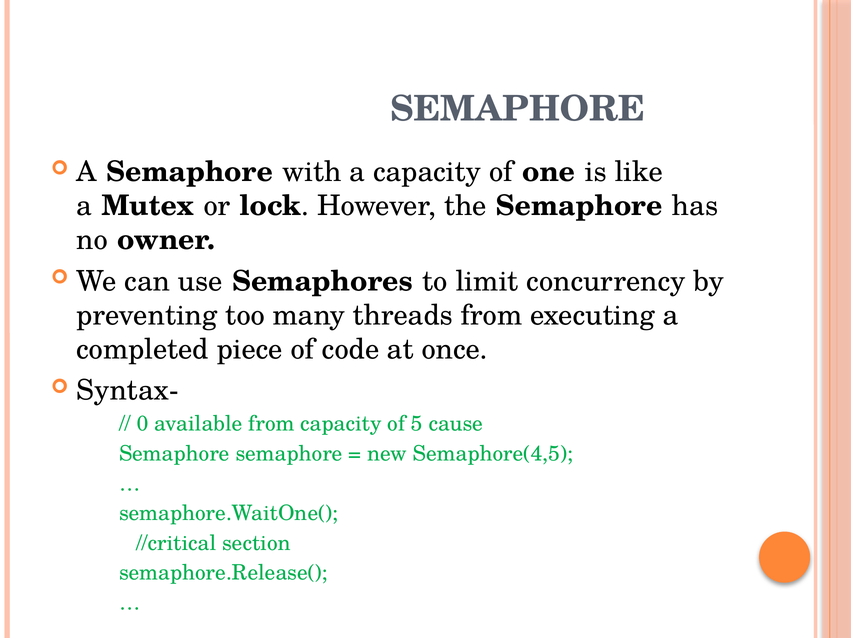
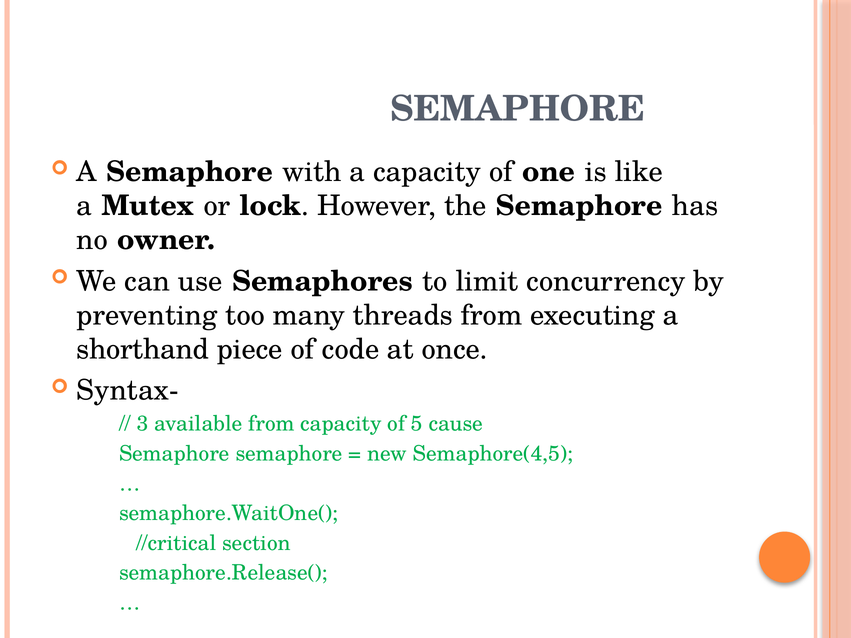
completed: completed -> shorthand (143, 349)
0: 0 -> 3 (143, 424)
